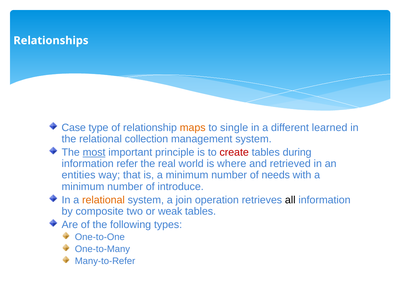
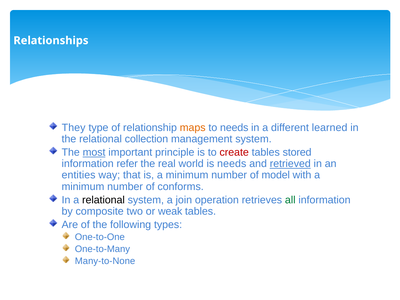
Case: Case -> They (74, 128)
to single: single -> needs (234, 128)
during: during -> stored (297, 152)
is where: where -> needs (232, 164)
retrieved underline: none -> present (290, 164)
needs: needs -> model (276, 175)
introduce: introduce -> conforms (181, 187)
relational colour: orange -> black (103, 200)
all colour: black -> green (290, 200)
Many-to-Refer: Many-to-Refer -> Many-to-None (105, 261)
